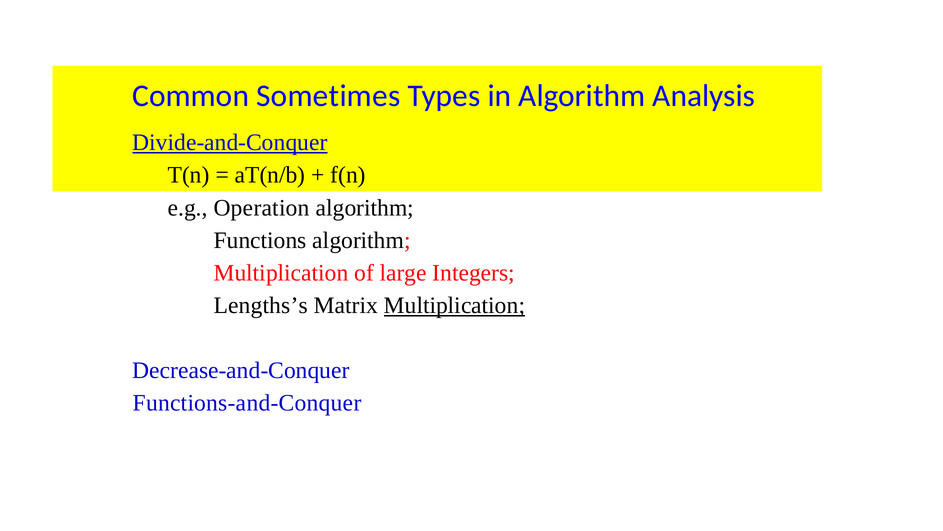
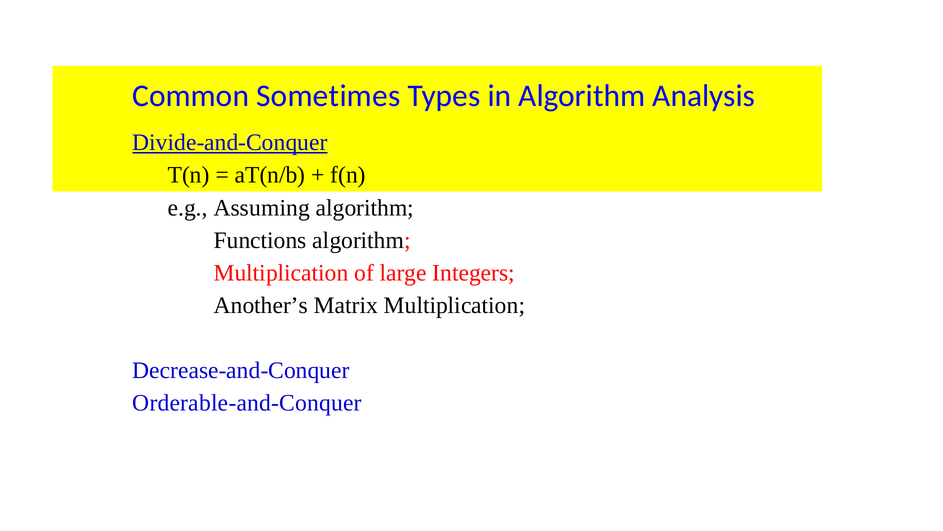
Operation: Operation -> Assuming (262, 208)
Lengths’s: Lengths’s -> Another’s (261, 305)
Multiplication underline: present -> none (454, 305)
Functions-and-Conquer: Functions-and-Conquer -> Orderable-and-Conquer (247, 403)
